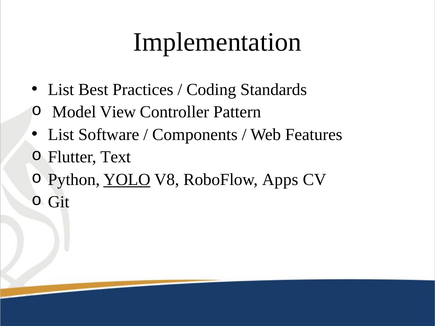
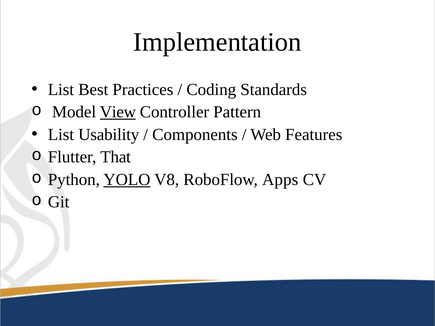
View underline: none -> present (118, 112)
Software: Software -> Usability (109, 135)
Text: Text -> That (116, 157)
